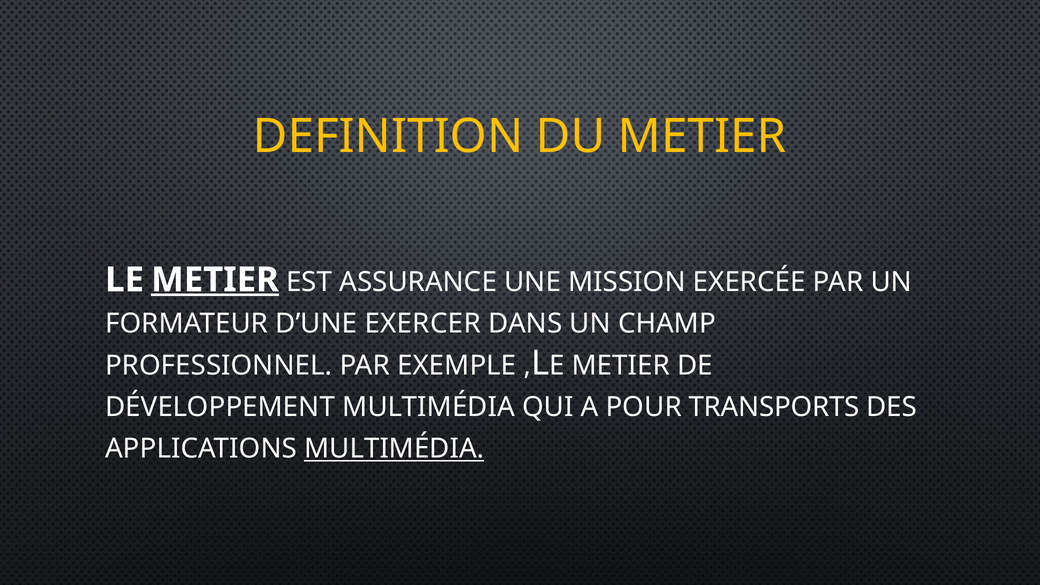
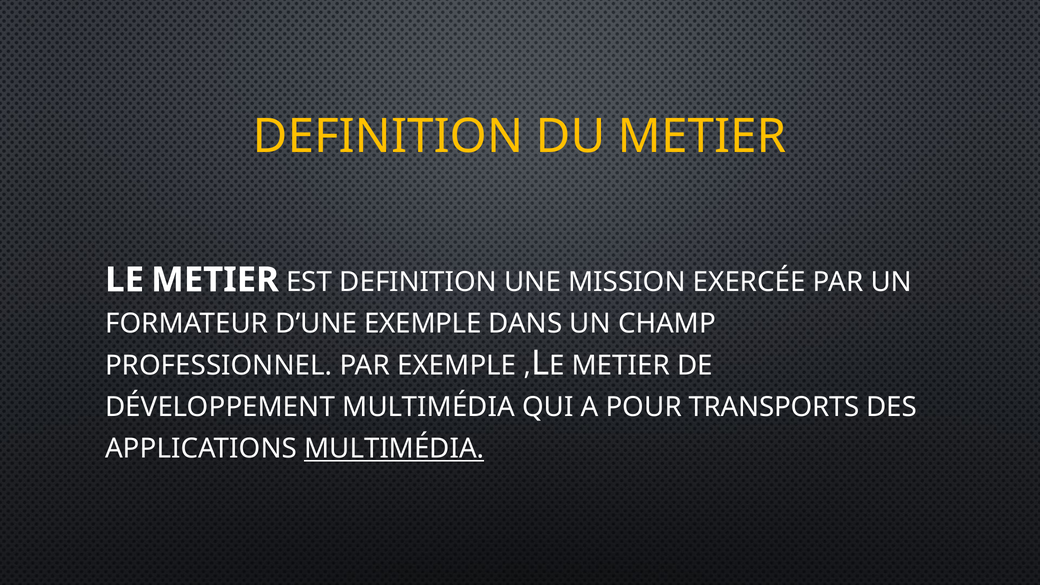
METIER underline: present -> none (215, 280)
EST ASSURANCE: ASSURANCE -> DEFINITION (418, 282)
D’UNE EXERCER: EXERCER -> EXEMPLE (423, 324)
